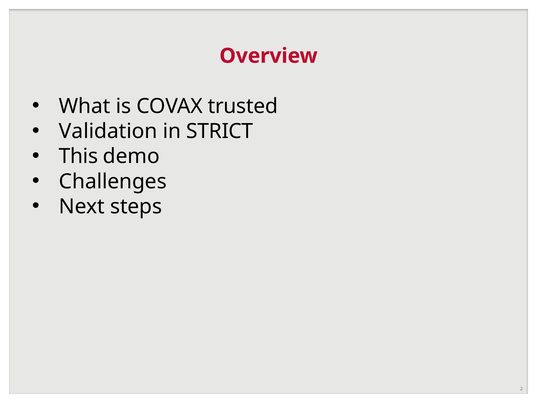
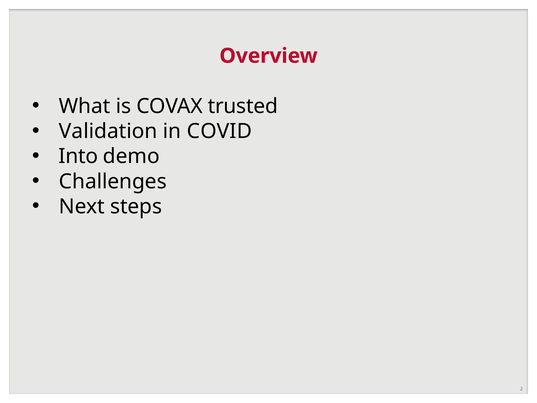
STRICT: STRICT -> COVID (220, 131)
This: This -> Into (78, 156)
